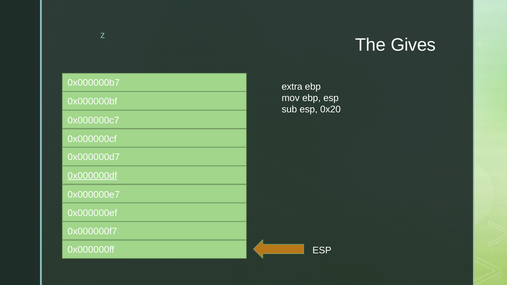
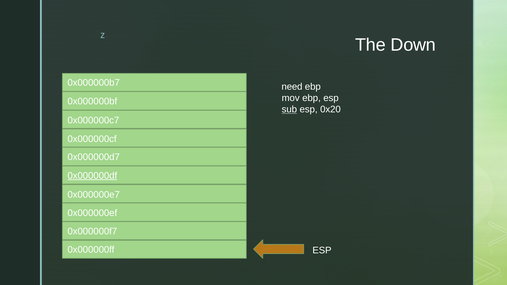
Gives: Gives -> Down (413, 45)
extra: extra -> need (292, 87)
sub underline: none -> present (289, 109)
